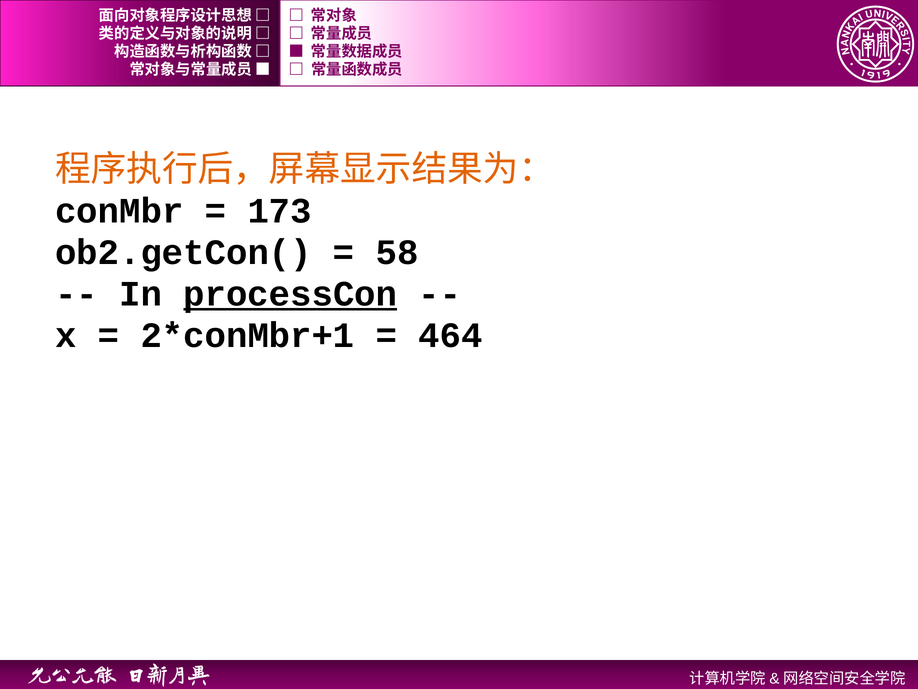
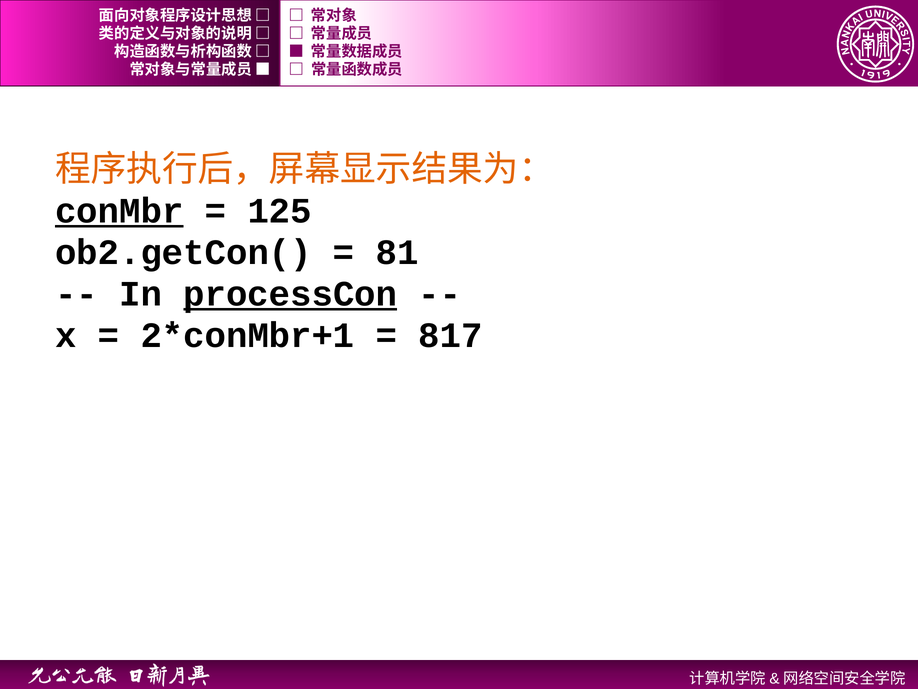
conMbr underline: none -> present (119, 211)
173: 173 -> 125 (280, 211)
58: 58 -> 81 (397, 252)
464: 464 -> 817 (451, 335)
